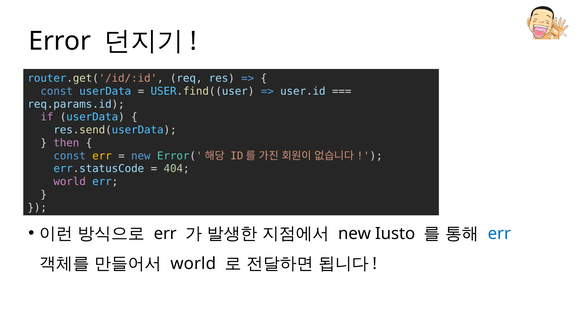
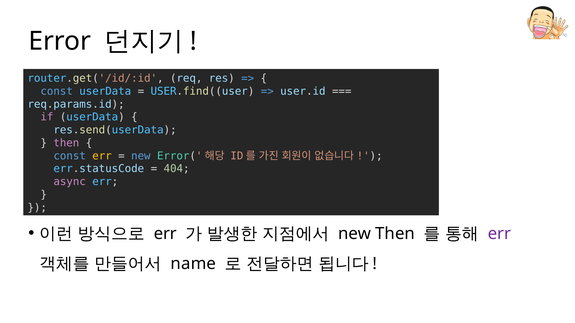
world: world -> async (70, 182)
new Iusto: Iusto -> Then (395, 234)
err colour: blue -> purple (499, 234)
world: world -> name (193, 264)
